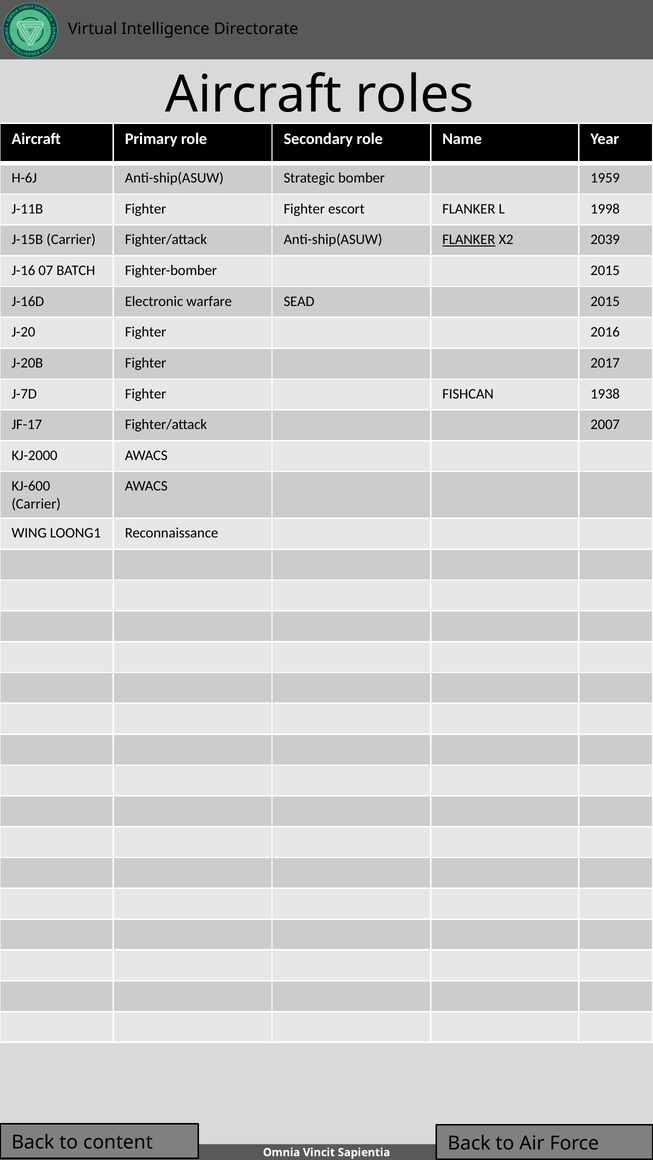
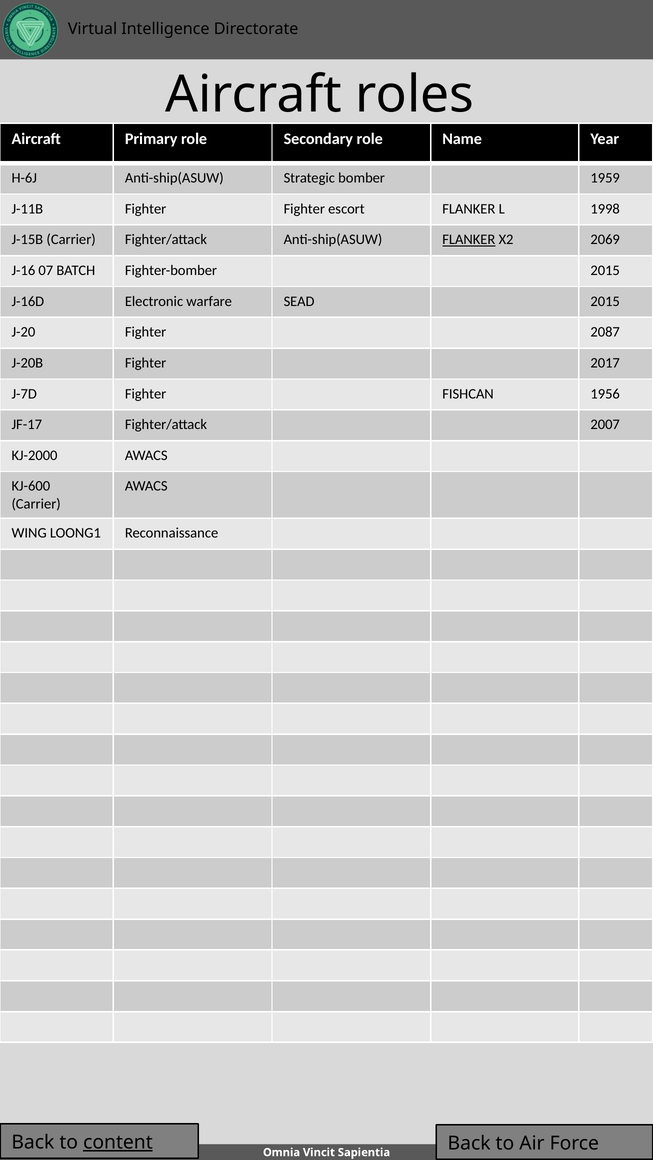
2039: 2039 -> 2069 (605, 240)
2016: 2016 -> 2087 (605, 332)
1938: 1938 -> 1956 (605, 394)
content underline: none -> present (118, 1143)
